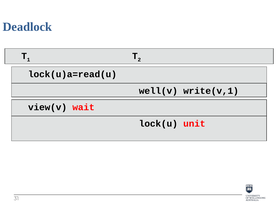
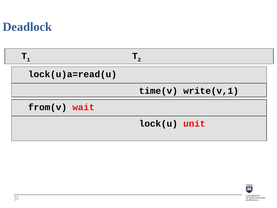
well(v: well(v -> time(v (158, 91)
view(v: view(v -> from(v (48, 107)
